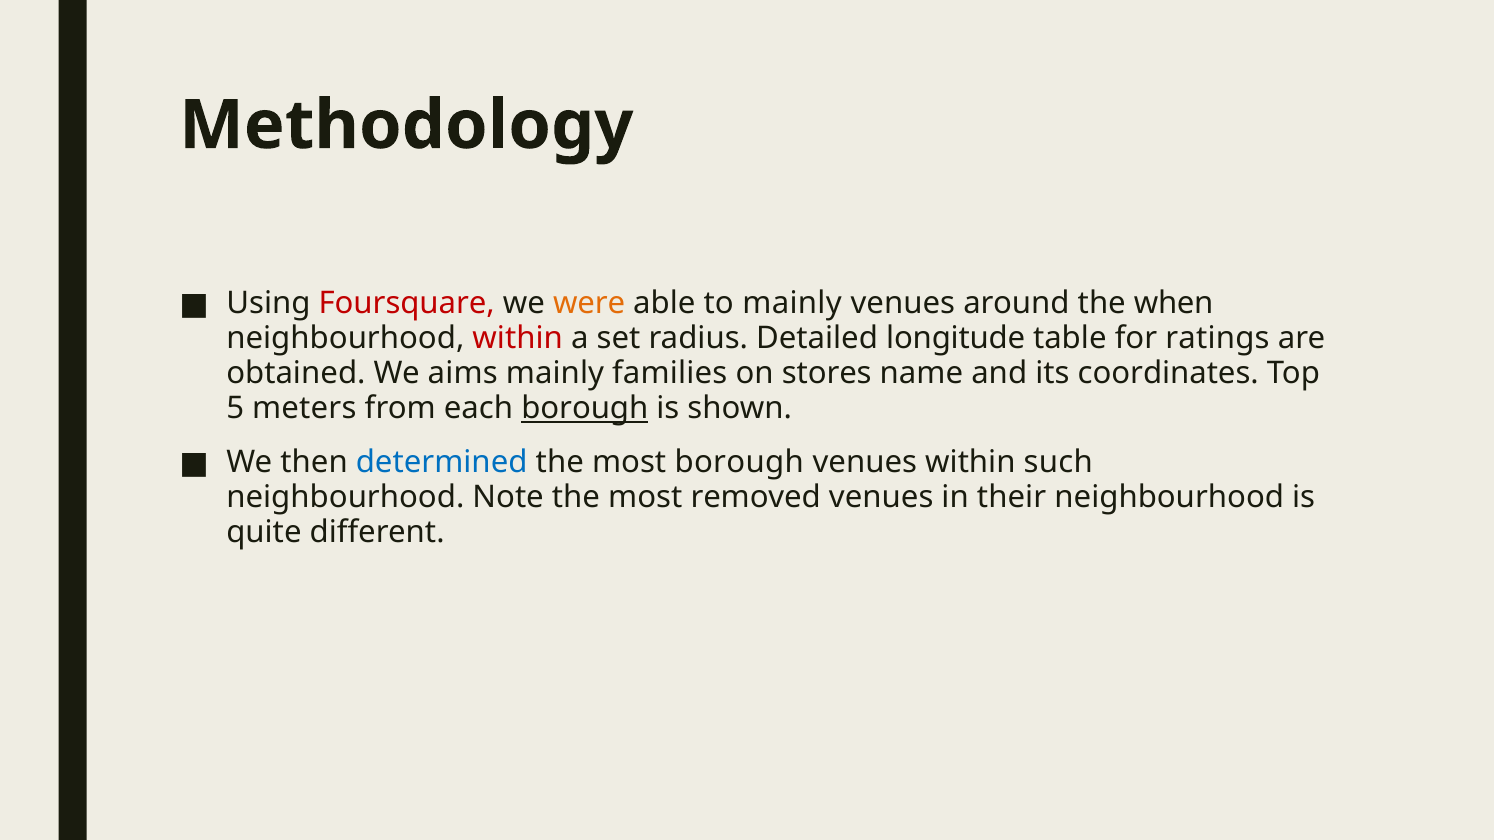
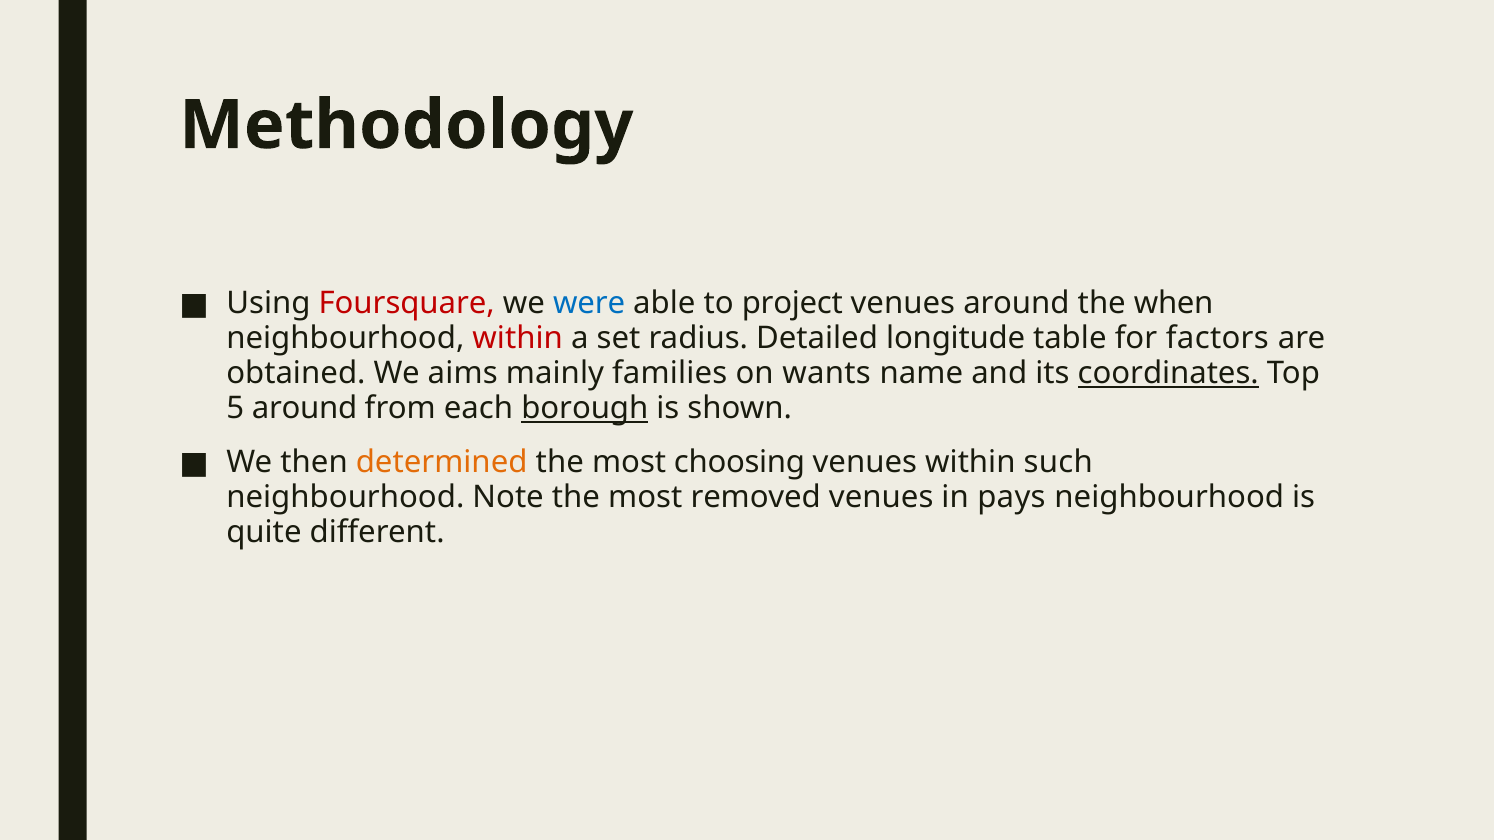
were colour: orange -> blue (589, 304)
to mainly: mainly -> project (792, 304)
ratings: ratings -> factors (1217, 339)
stores: stores -> wants (827, 374)
coordinates underline: none -> present (1168, 374)
5 meters: meters -> around (305, 409)
determined colour: blue -> orange (442, 463)
most borough: borough -> choosing (739, 463)
their: their -> pays (1011, 498)
